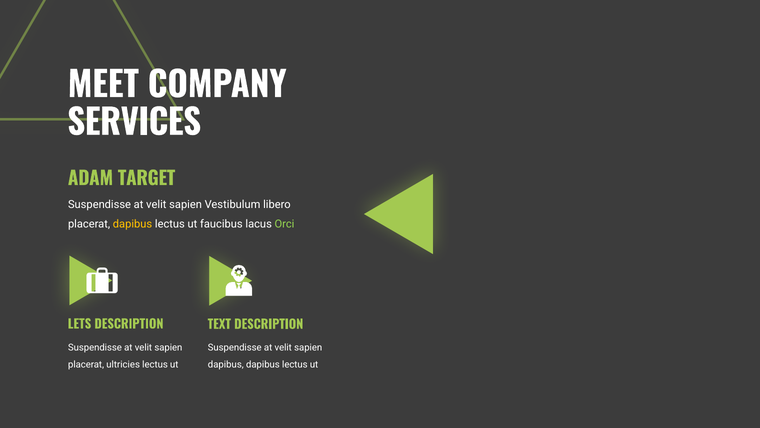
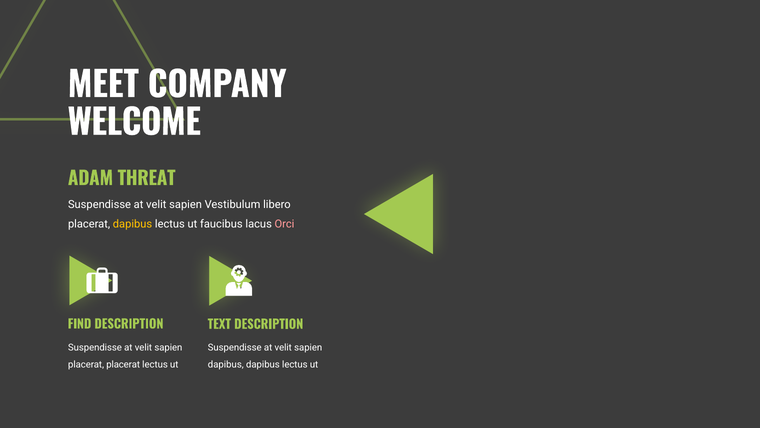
SERVICES: SERVICES -> WELCOME (134, 123)
TARGET: TARGET -> THREAT (147, 179)
Orci colour: light green -> pink (285, 224)
LETS: LETS -> FIND (80, 324)
placerat ultricies: ultricies -> placerat (123, 364)
